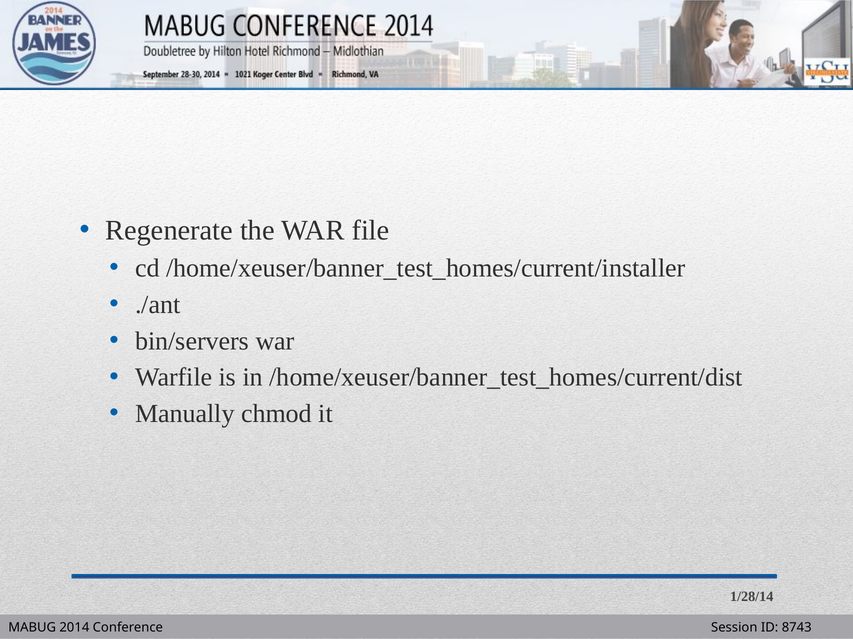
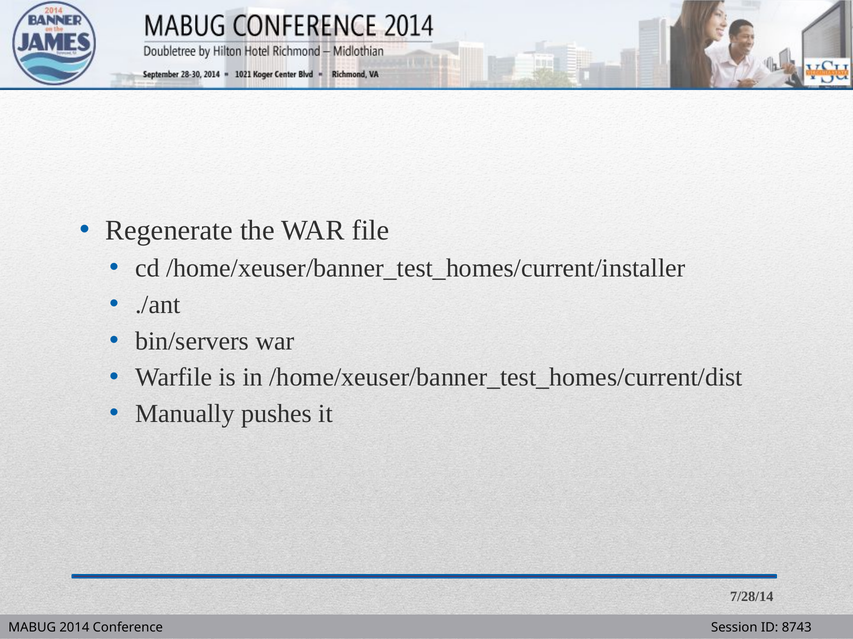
chmod: chmod -> pushes (277, 414)
1/28/14: 1/28/14 -> 7/28/14 (752, 597)
